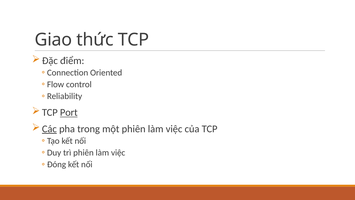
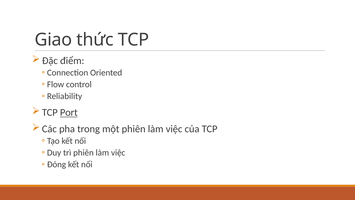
Các underline: present -> none (49, 129)
